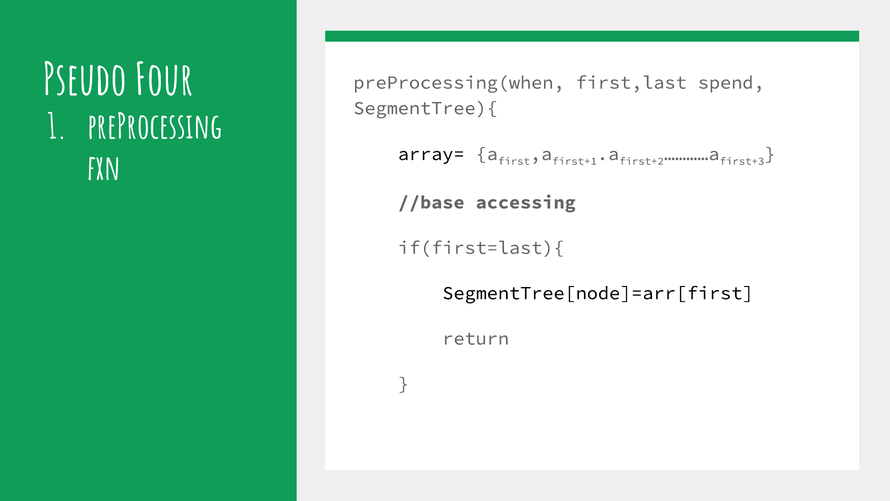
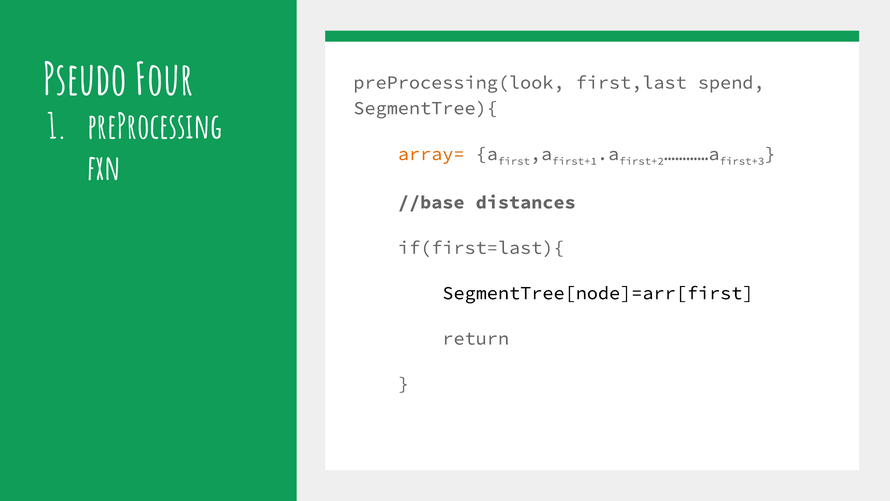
preProcessing(when: preProcessing(when -> preProcessing(look (459, 82)
array= colour: black -> orange (431, 154)
accessing: accessing -> distances (526, 202)
